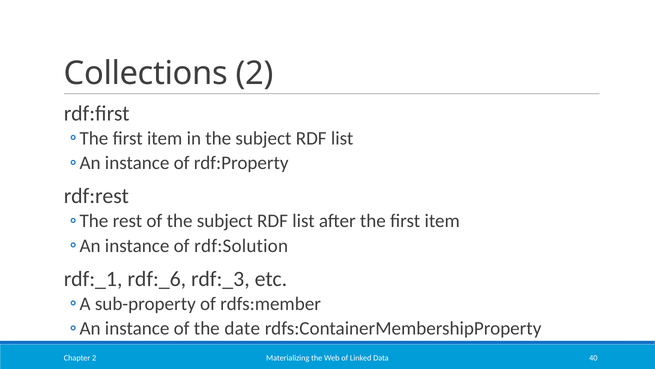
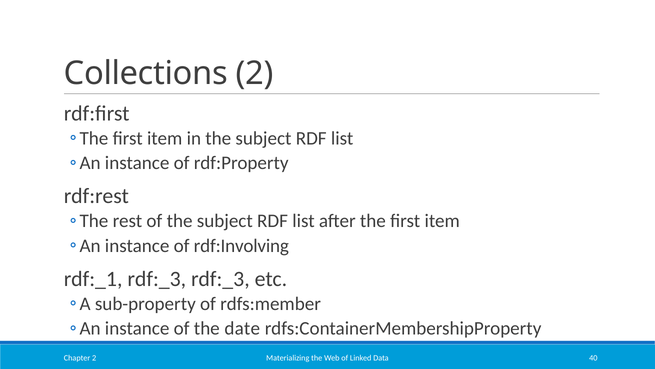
rdf:Solution: rdf:Solution -> rdf:Involving (241, 246)
rdf:_1 rdf:_6: rdf:_6 -> rdf:_3 (157, 279)
